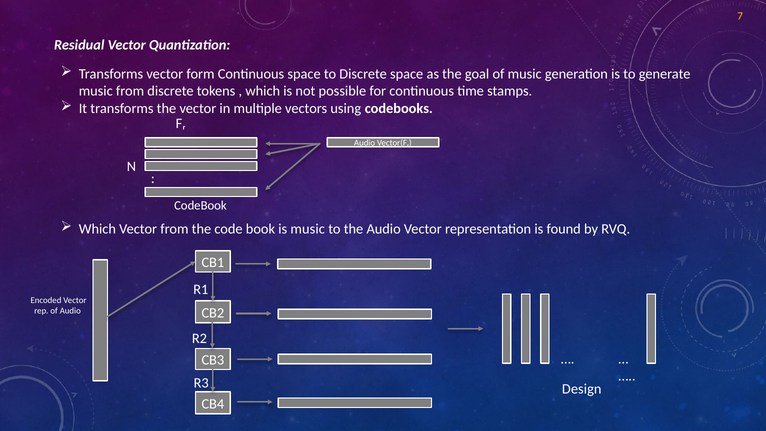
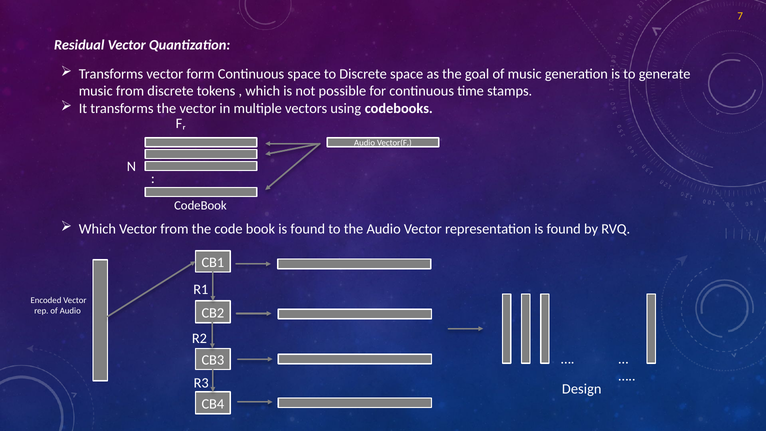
book is music: music -> found (308, 229)
